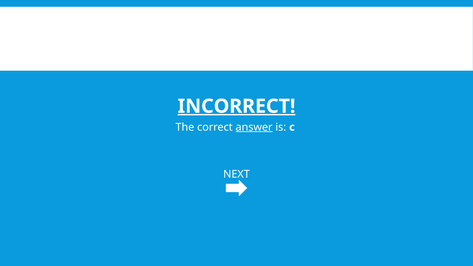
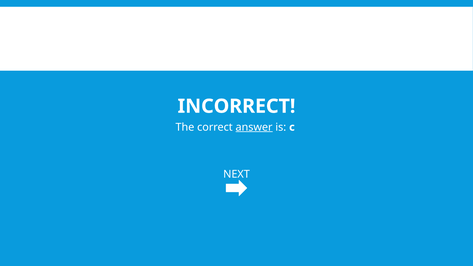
INCORRECT underline: present -> none (236, 106)
